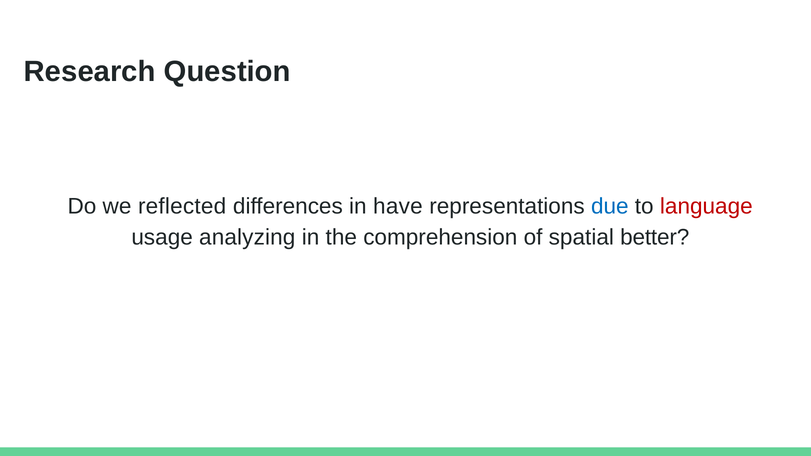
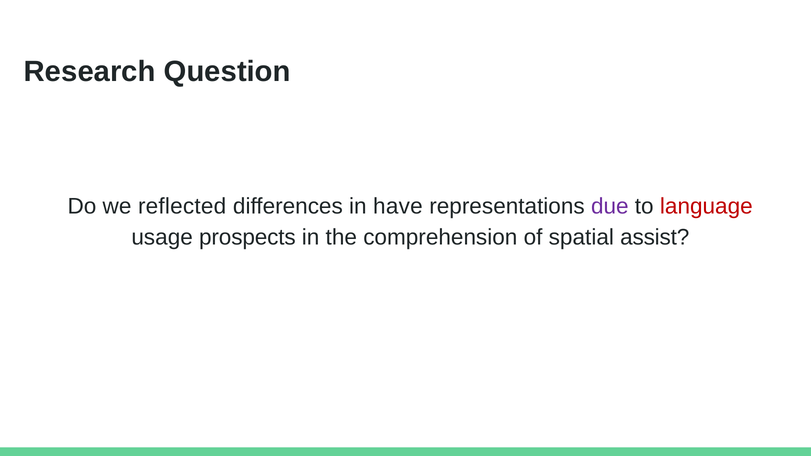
due colour: blue -> purple (610, 206)
analyzing: analyzing -> prospects (247, 237)
better: better -> assist (655, 237)
